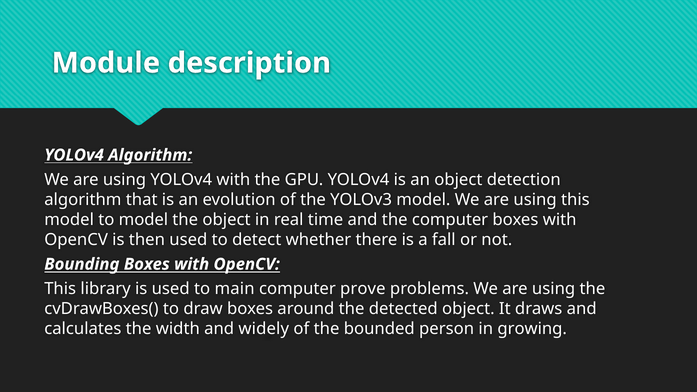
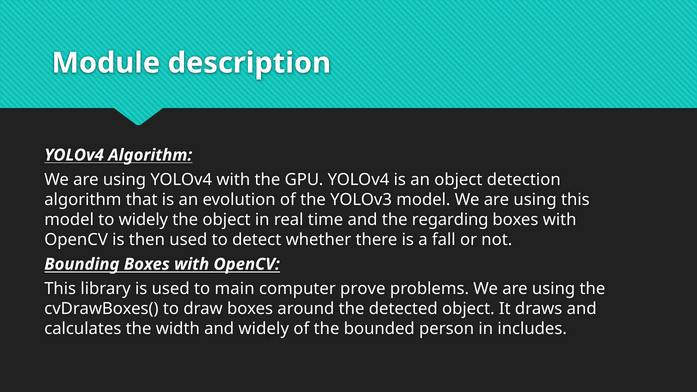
to model: model -> widely (143, 220)
the computer: computer -> regarding (450, 220)
growing: growing -> includes (532, 329)
